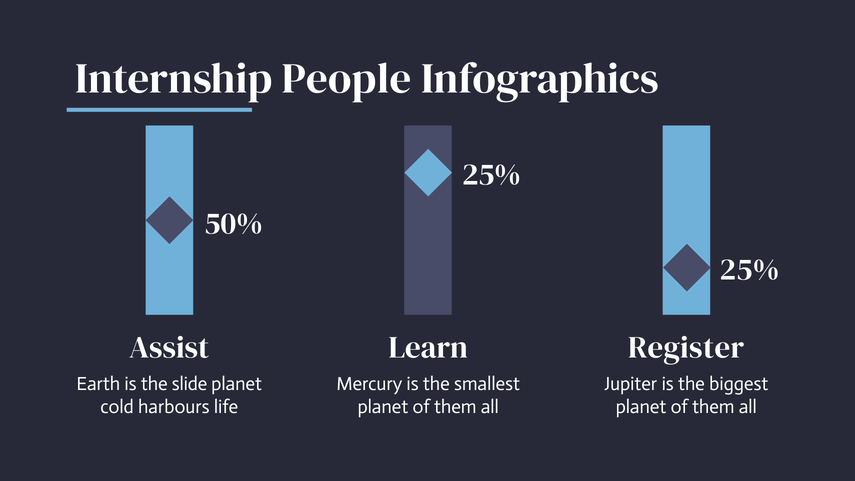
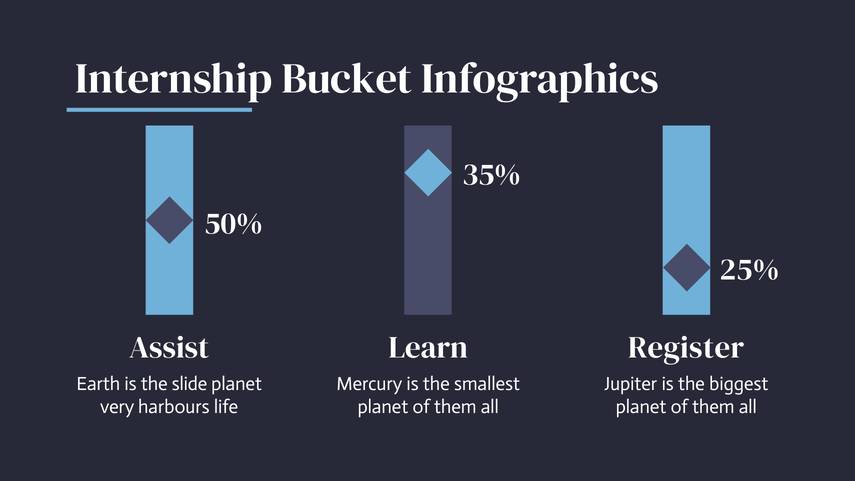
People: People -> Bucket (347, 79)
25%: 25% -> 35% (492, 175)
cold: cold -> very (117, 407)
